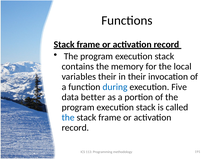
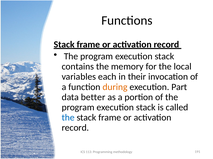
variables their: their -> each (107, 77)
during colour: blue -> orange (115, 87)
Five: Five -> Part (179, 87)
